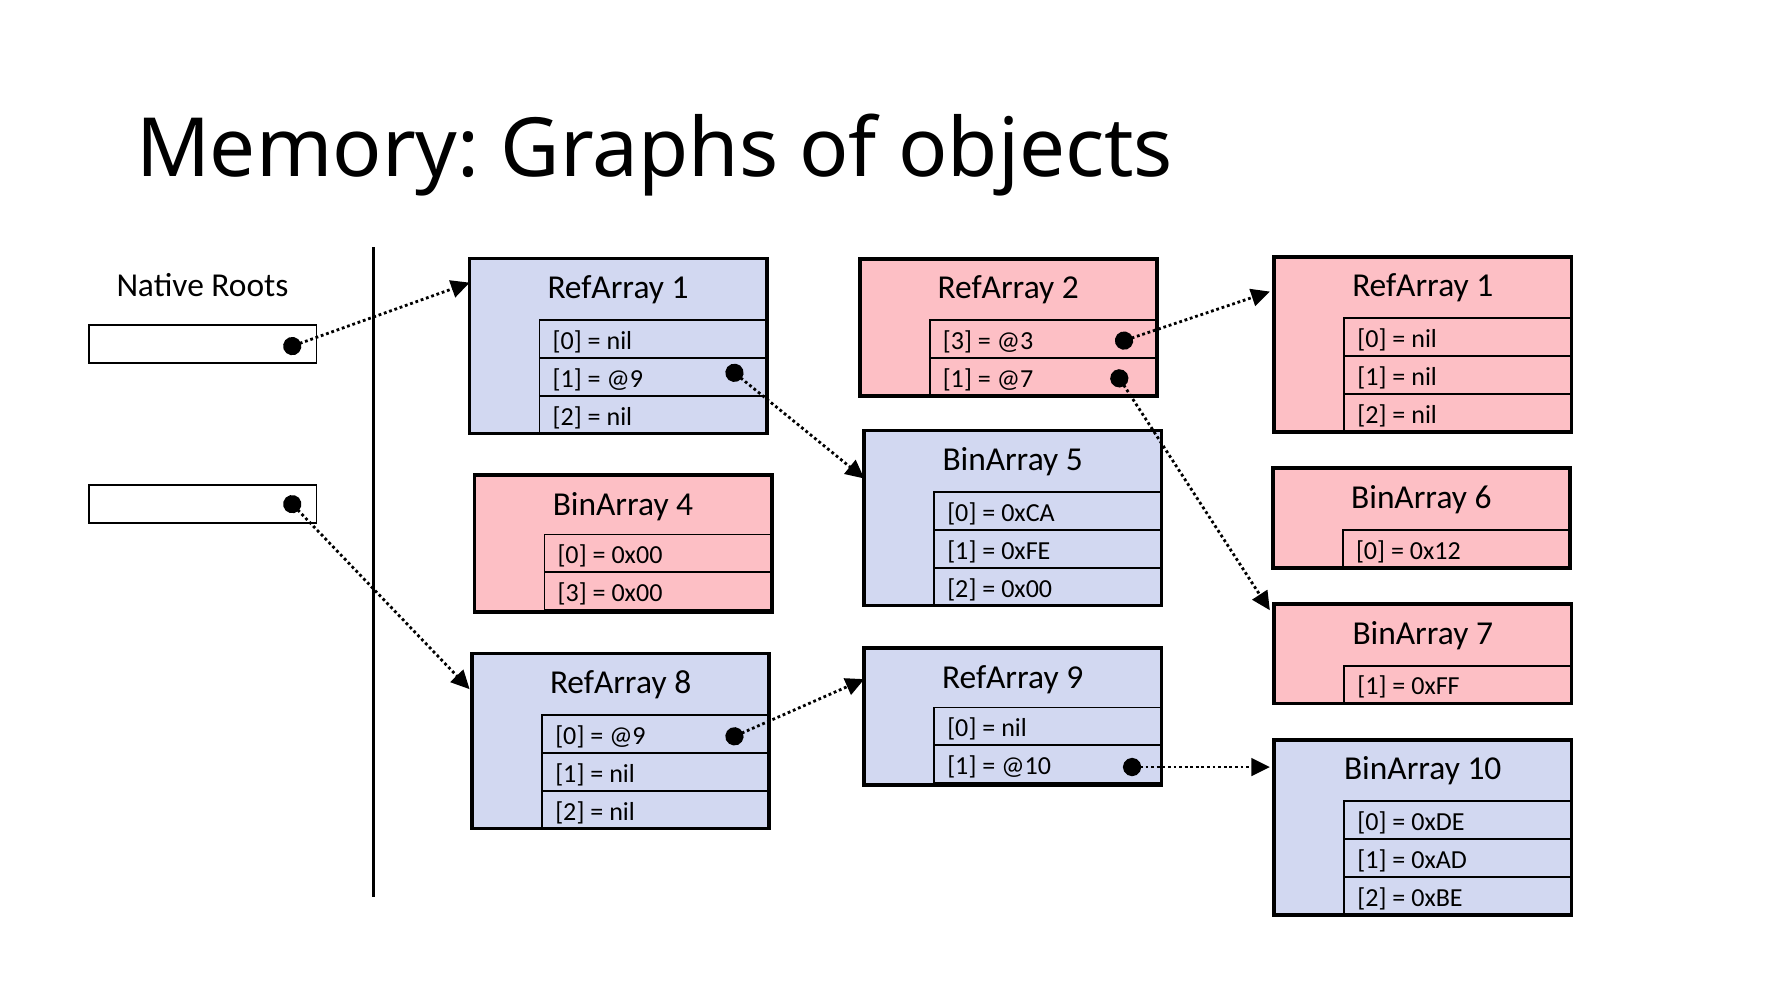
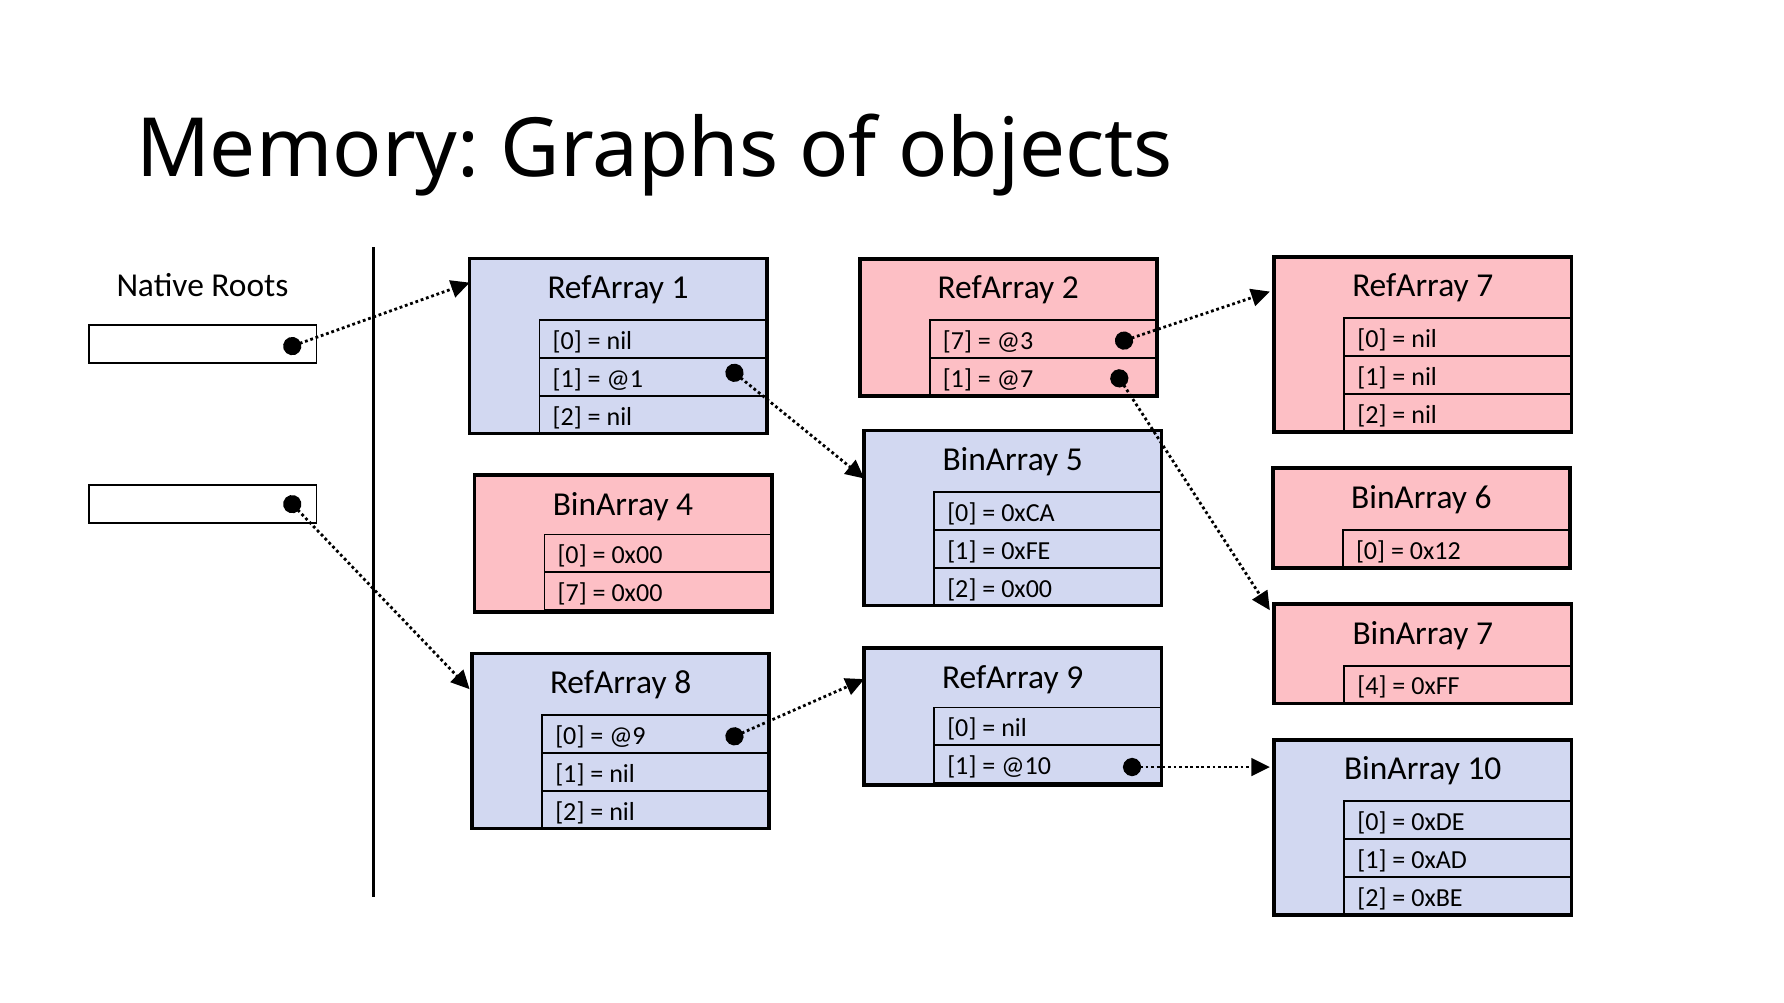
2 RefArray 1: 1 -> 7 (1485, 286)
3: 3 -> 7 (957, 341)
@9: @9 -> @1 (625, 379)
3: 3 -> 7 (572, 593)
1: 1 -> 4 (1372, 687)
